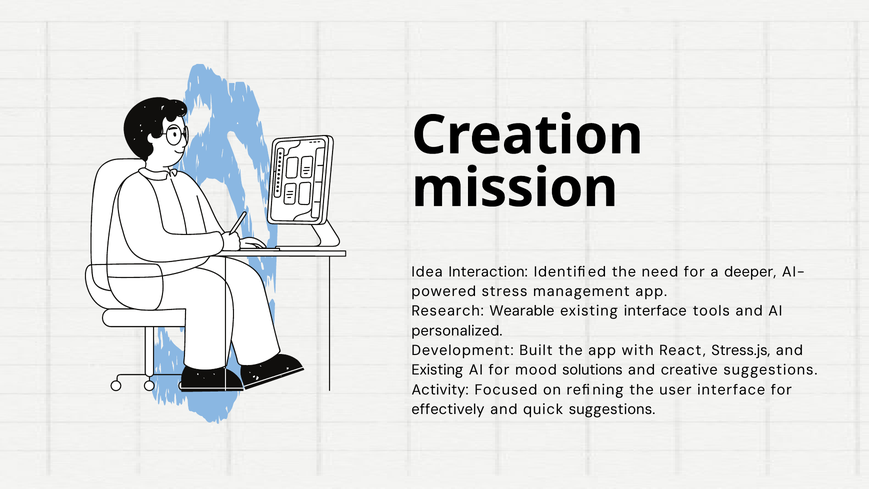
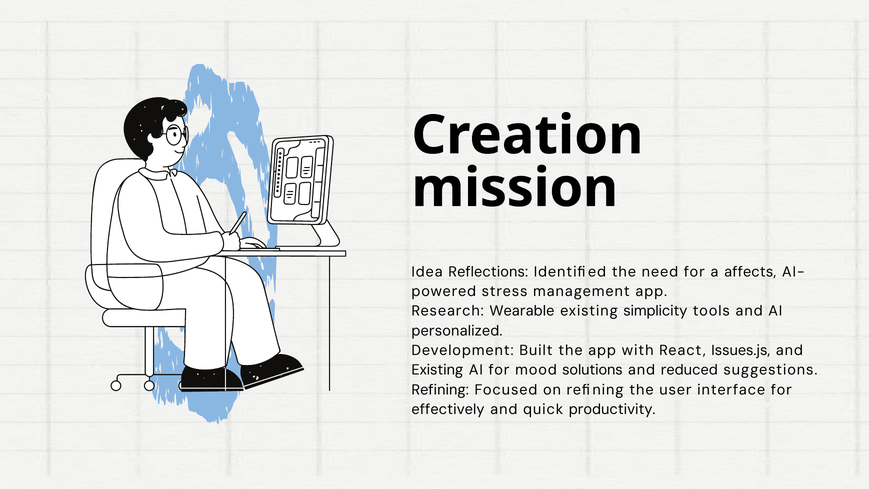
Interaction: Interaction -> Reflections (488, 272)
deeper: deeper -> affects (750, 272)
existing interface: interface -> simplicity (655, 311)
Stress.js: Stress.js -> Issues.js (741, 350)
creative: creative -> reduced (689, 370)
Activity: Activity -> Refining (440, 390)
quick suggestions: suggestions -> productivity (612, 409)
